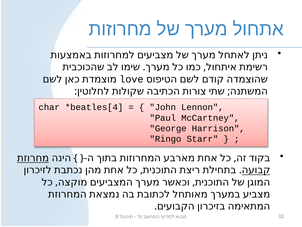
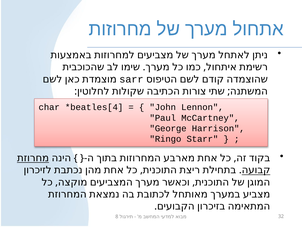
love: love -> sarr (131, 79)
